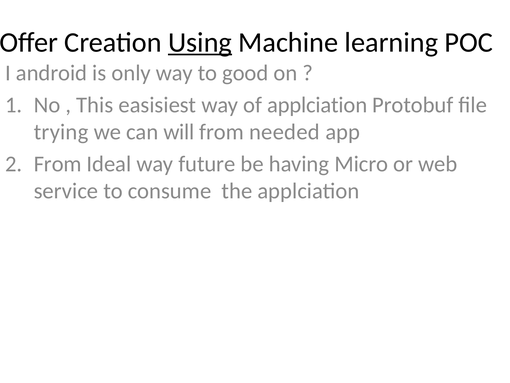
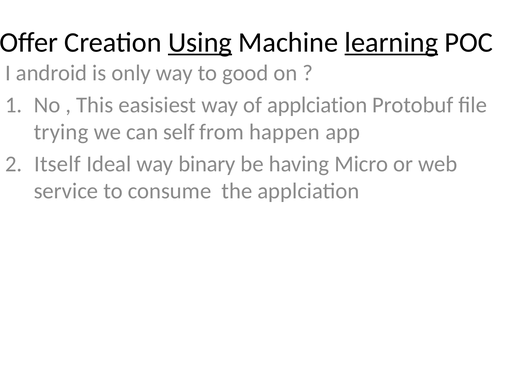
learning underline: none -> present (391, 42)
will: will -> self (179, 132)
needed: needed -> happen (284, 132)
From: From -> Itself (57, 164)
future: future -> binary (207, 164)
